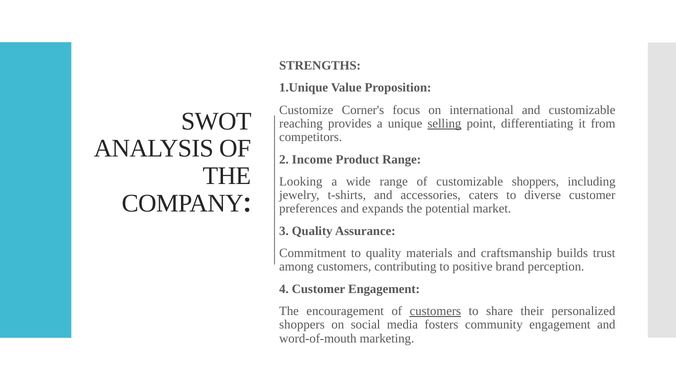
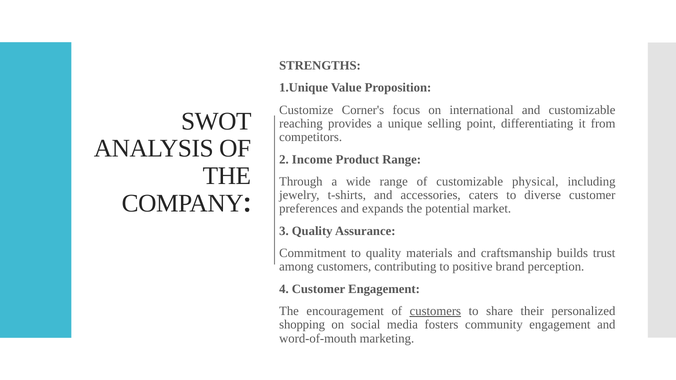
selling underline: present -> none (444, 124)
Looking: Looking -> Through (301, 182)
customizable shoppers: shoppers -> physical (535, 182)
shoppers: shoppers -> shopping (302, 325)
